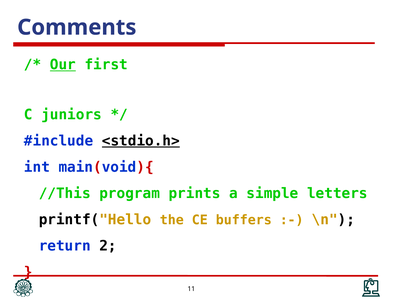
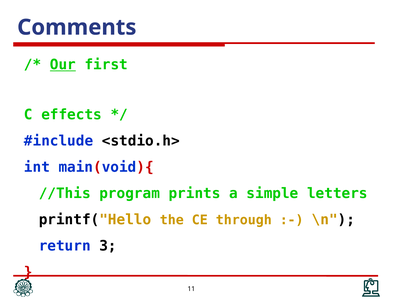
juniors: juniors -> effects (72, 114)
<stdio.h> underline: present -> none (141, 141)
buffers: buffers -> through (244, 220)
2: 2 -> 3 (108, 245)
